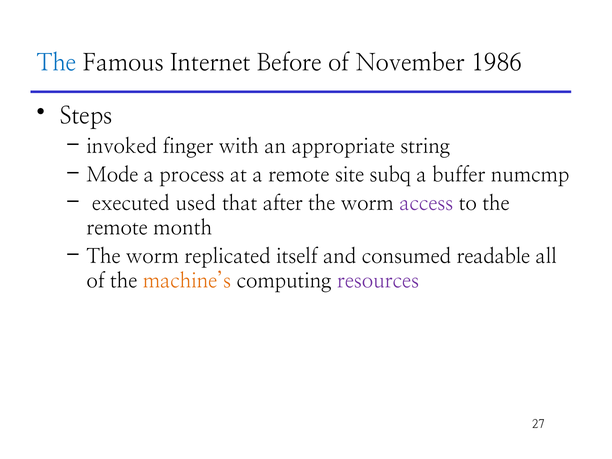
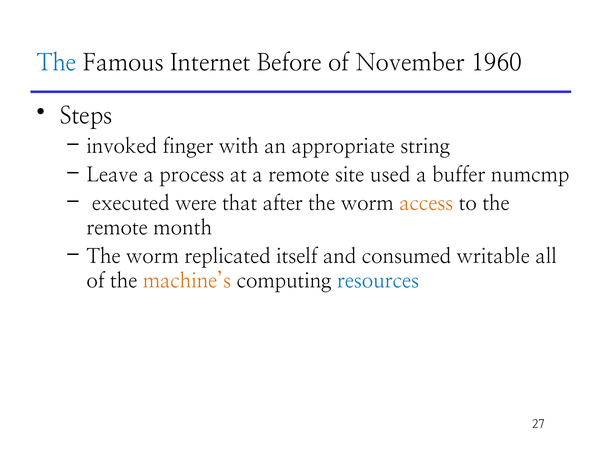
1986: 1986 -> 1960 (497, 63)
Mode: Mode -> Leave (112, 175)
subq: subq -> used (390, 175)
used: used -> were (196, 203)
access colour: purple -> orange (426, 203)
readable: readable -> writable (493, 256)
resources colour: purple -> blue (378, 281)
